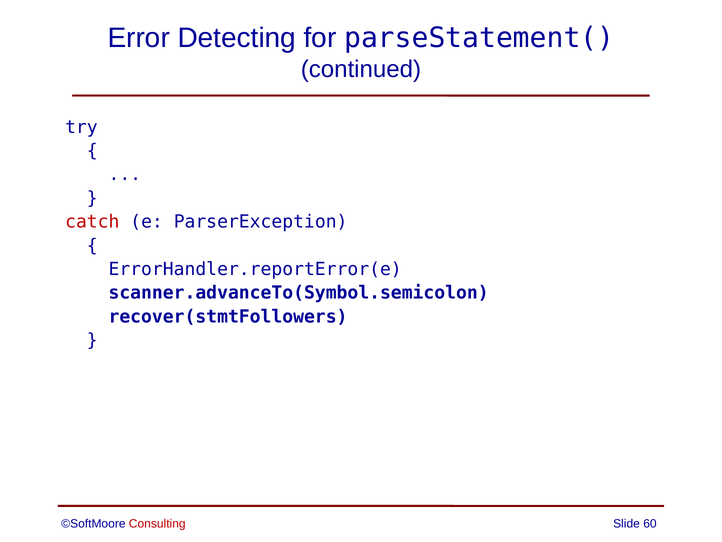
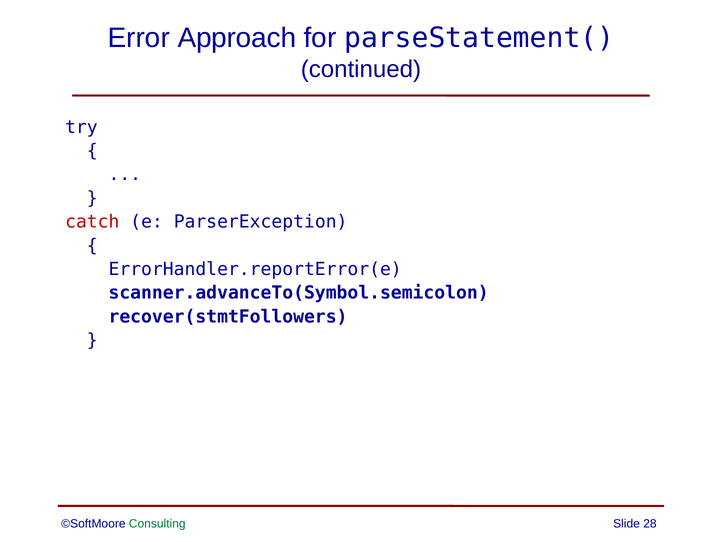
Detecting: Detecting -> Approach (237, 38)
Consulting colour: red -> green (157, 523)
60: 60 -> 28 (650, 523)
